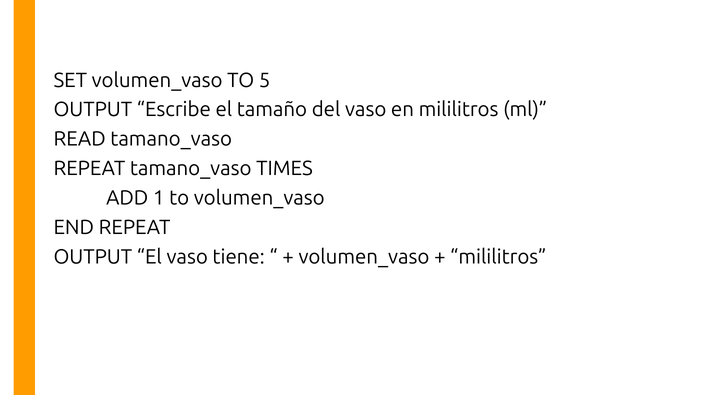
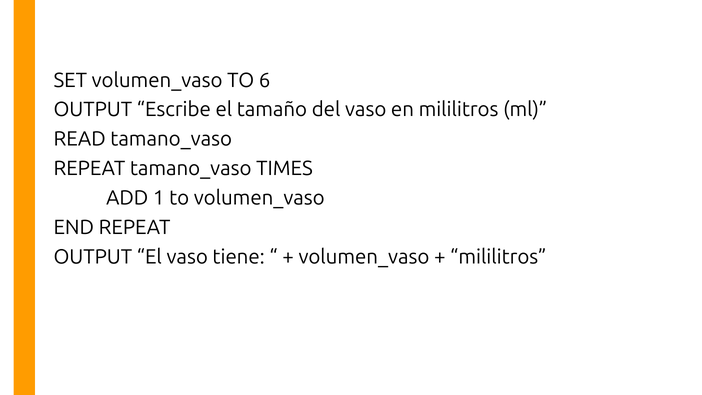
5: 5 -> 6 (265, 80)
